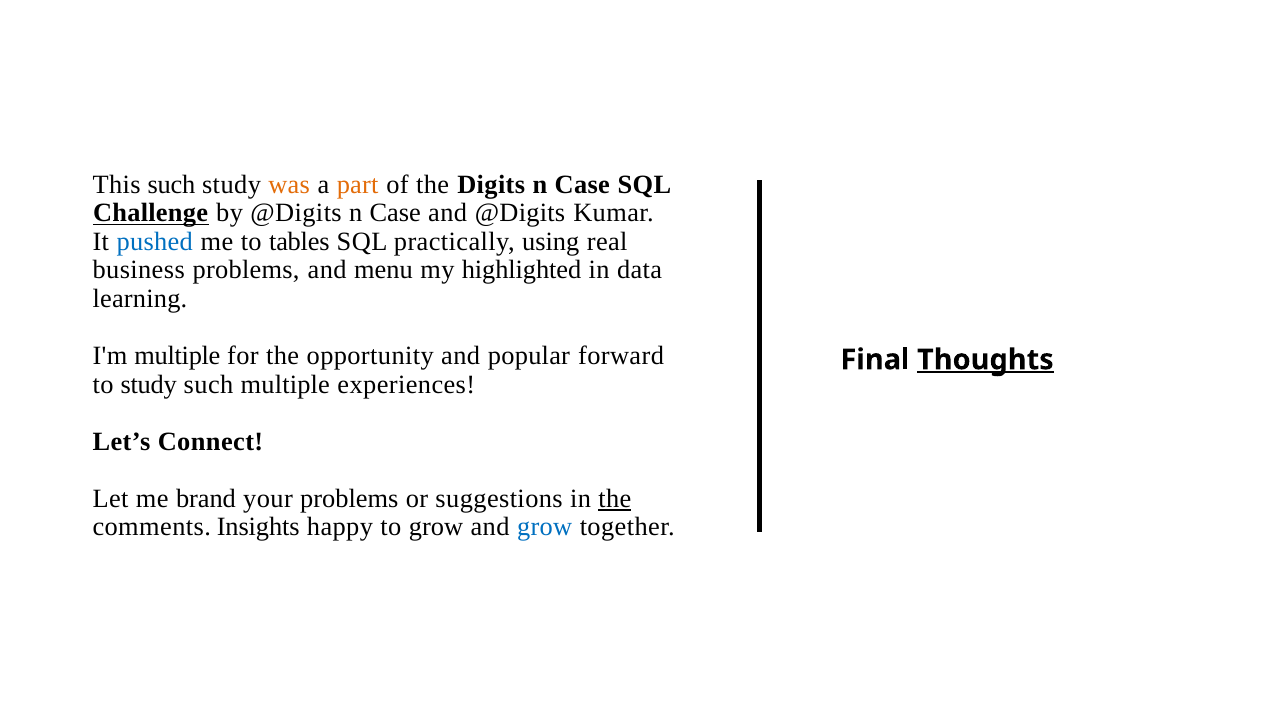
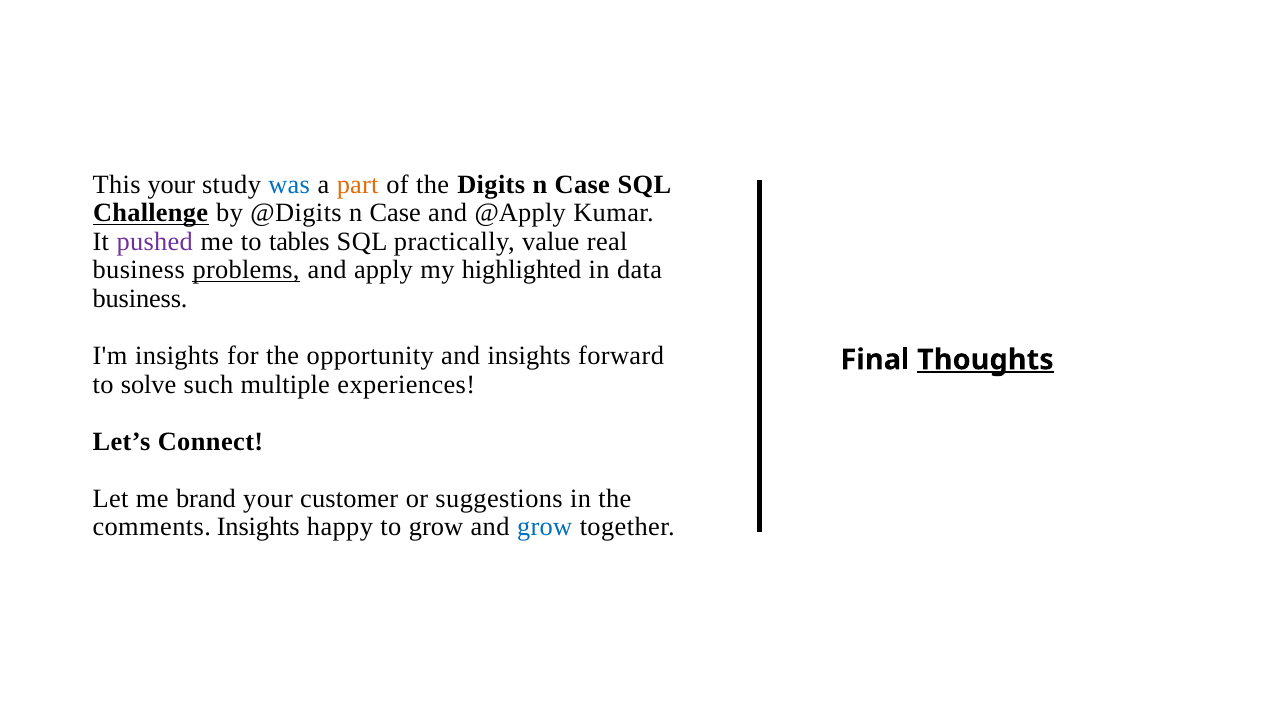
This such: such -> your (171, 185)
was colour: orange -> blue (289, 185)
and @Digits: @Digits -> @Apply (520, 213)
pushed colour: blue -> purple (155, 242)
using: using -> value (551, 242)
problems underline: none -> present (246, 270)
menu: menu -> apply (383, 270)
learning: learning -> business (140, 299)
I'm multiple: multiple -> insights (177, 356)
and popular: popular -> insights (529, 356)
to study: study -> solve (149, 384)
your problems: problems -> customer (349, 498)
the underline: present -> none (615, 498)
